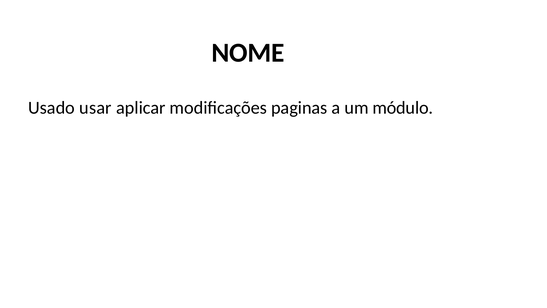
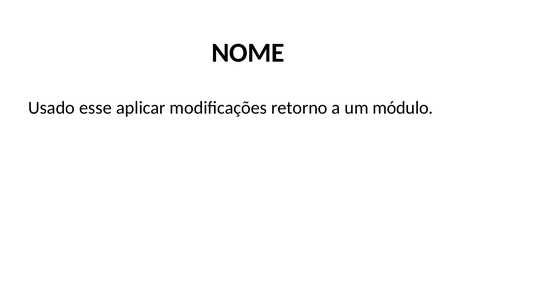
usar: usar -> esse (95, 108)
paginas: paginas -> retorno (299, 108)
